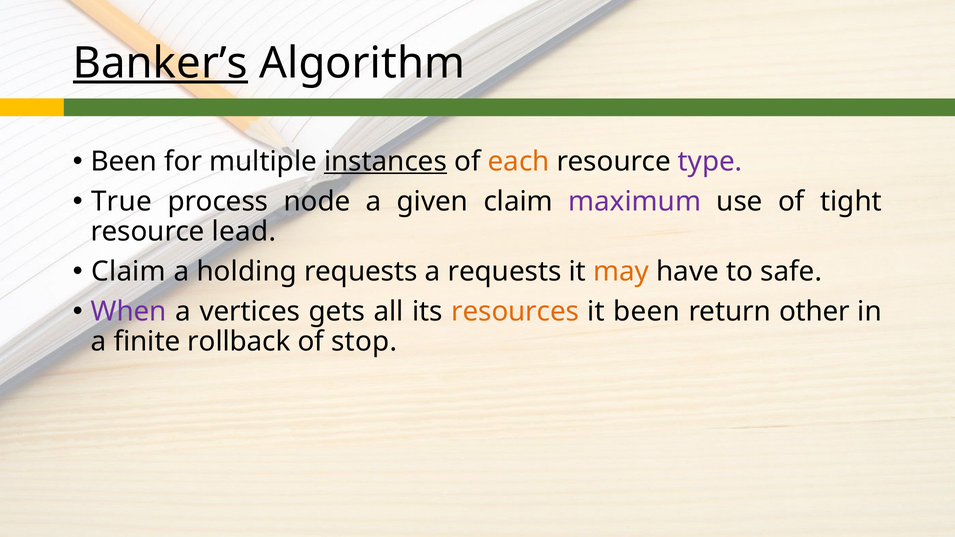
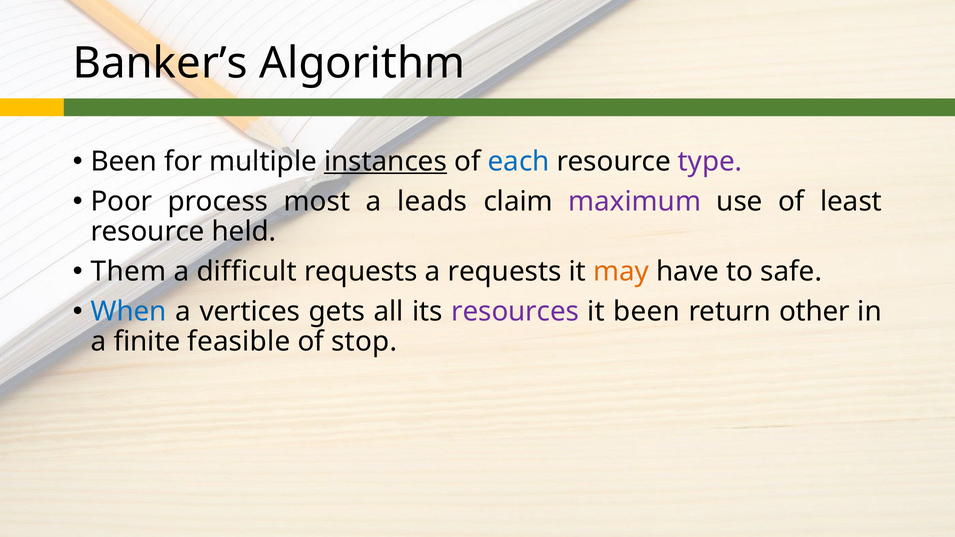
Banker’s underline: present -> none (160, 63)
each colour: orange -> blue (519, 161)
True: True -> Poor (122, 202)
node: node -> most (317, 202)
given: given -> leads (432, 202)
tight: tight -> least (851, 202)
lead: lead -> held (244, 232)
Claim: Claim -> Them (129, 272)
holding: holding -> difficult (247, 272)
When colour: purple -> blue (129, 312)
resources colour: orange -> purple (515, 312)
rollback: rollback -> feasible (239, 342)
